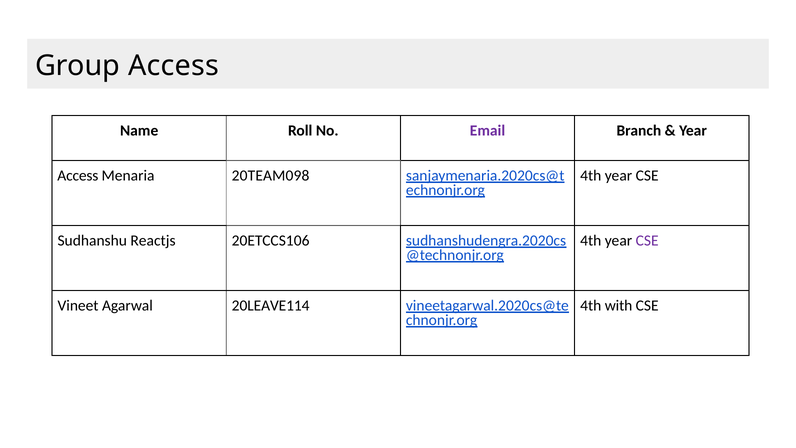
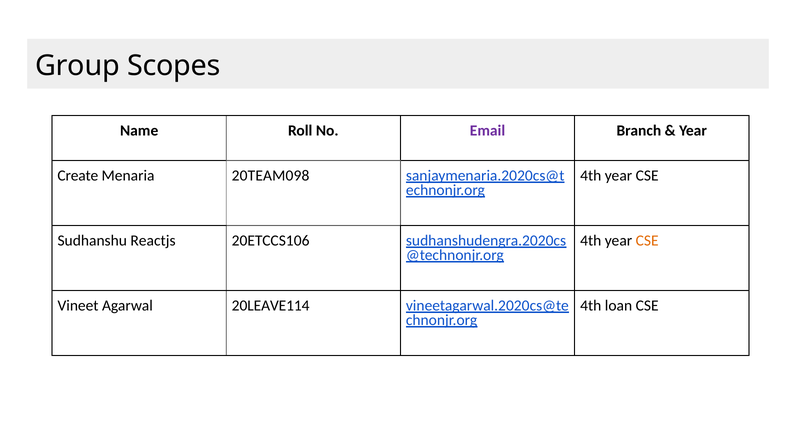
Group Access: Access -> Scopes (174, 66)
Access: Access -> Create (78, 175)
CSE colour: purple -> orange (647, 240)
with: with -> loan (618, 305)
